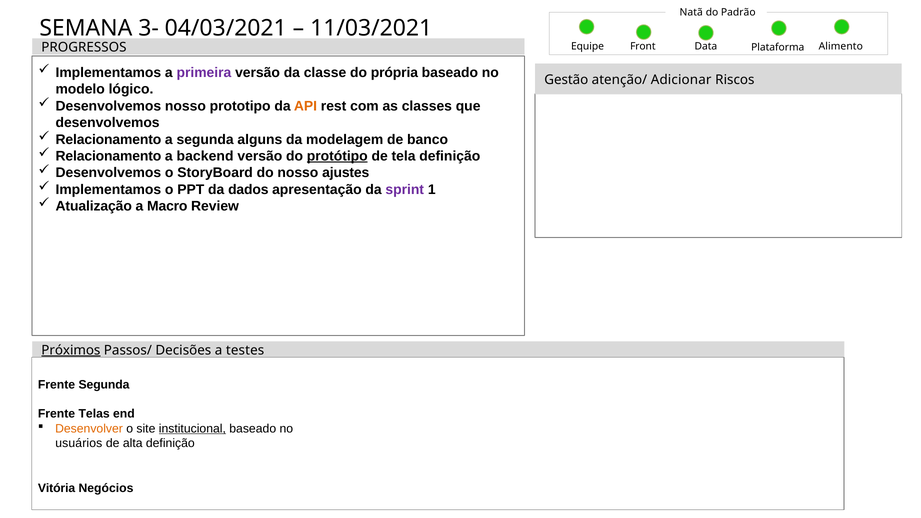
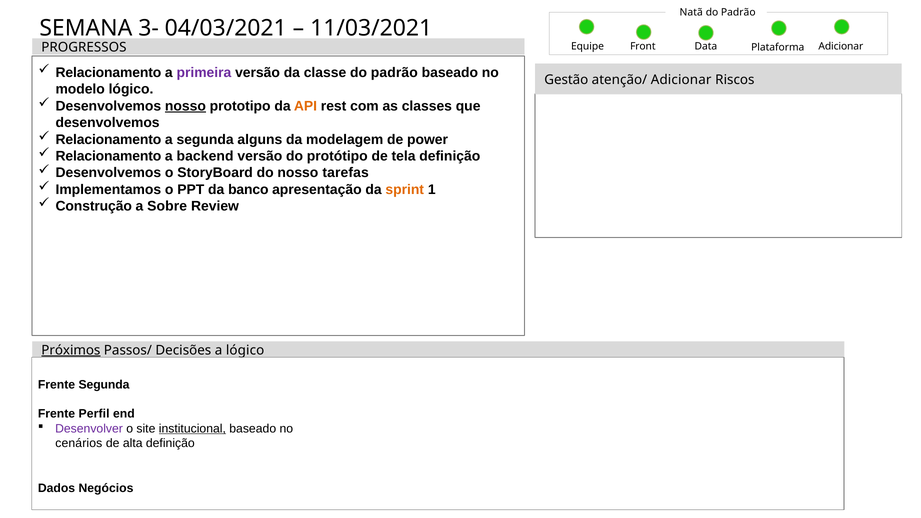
Alimento: Alimento -> Adicionar (841, 46)
Implementamos: Implementamos -> Relacionamento (108, 73)
classe do própria: própria -> padrão (394, 73)
nosso underline: none -> present (185, 106)
banco: banco -> power (428, 139)
protótipo underline: present -> none (337, 156)
ajustes: ajustes -> tarefas (346, 173)
dados: dados -> banco (248, 190)
sprint colour: purple -> orange (405, 190)
Atualização: Atualização -> Construção (94, 206)
Macro: Macro -> Sobre (167, 206)
a testes: testes -> lógico (245, 350)
Telas: Telas -> Perfil (94, 414)
Desenvolver colour: orange -> purple (89, 429)
usuários: usuários -> cenários (79, 443)
Vitória: Vitória -> Dados (56, 488)
